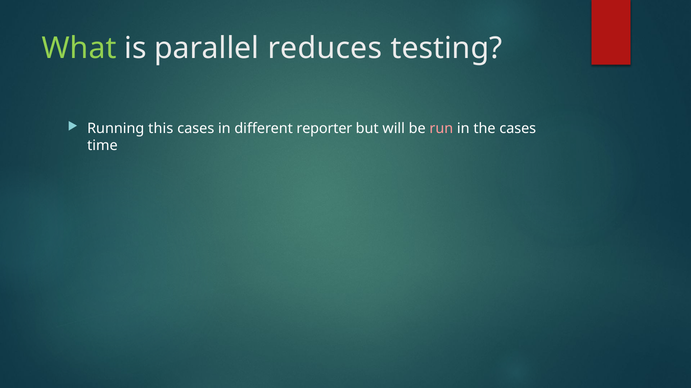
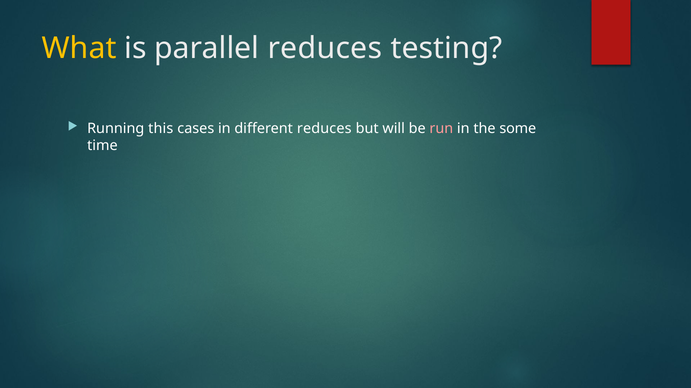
What colour: light green -> yellow (79, 49)
different reporter: reporter -> reduces (324, 129)
the cases: cases -> some (518, 129)
